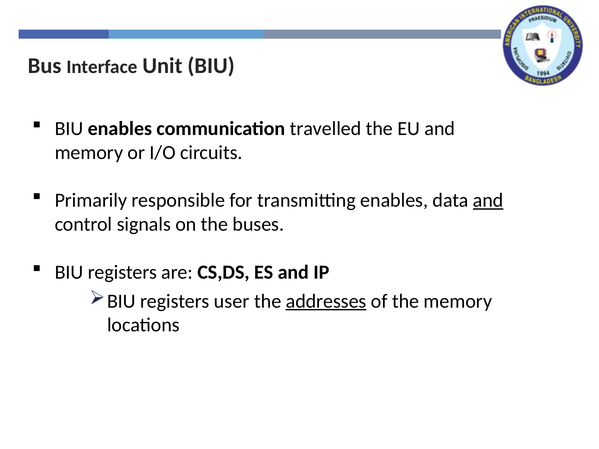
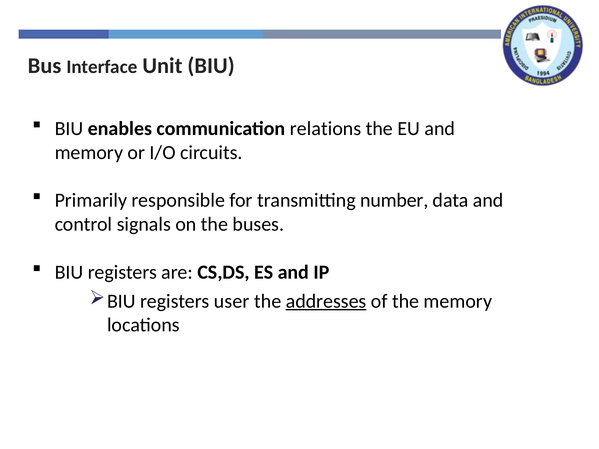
travelled: travelled -> relations (326, 129)
transmitting enables: enables -> number (394, 200)
and underline: present -> none (488, 200)
